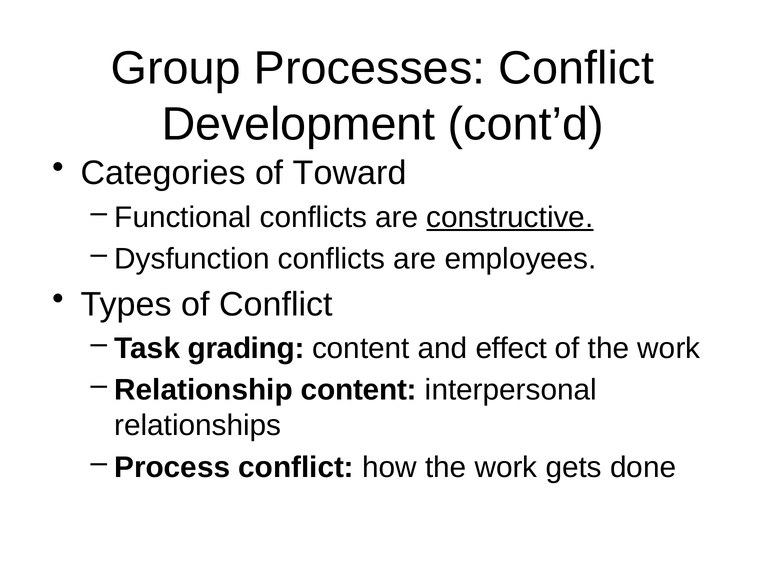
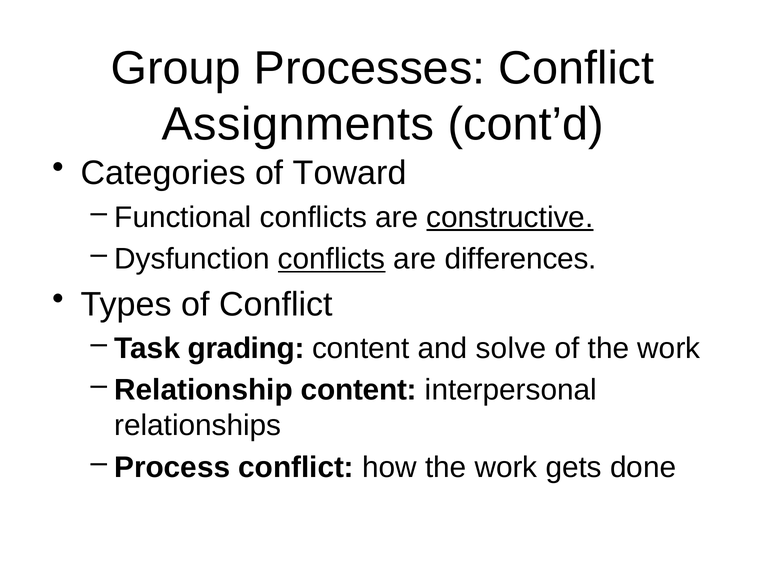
Development: Development -> Assignments (298, 125)
conflicts underline: none -> present (332, 259)
employees: employees -> differences (521, 259)
effect: effect -> solve (511, 349)
